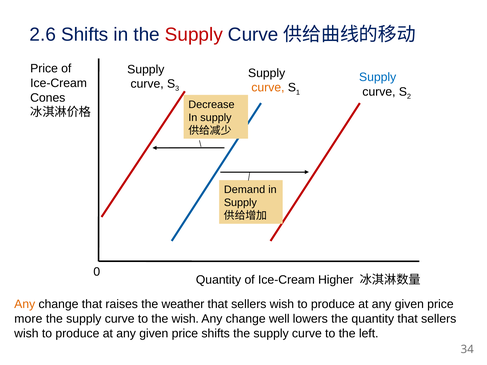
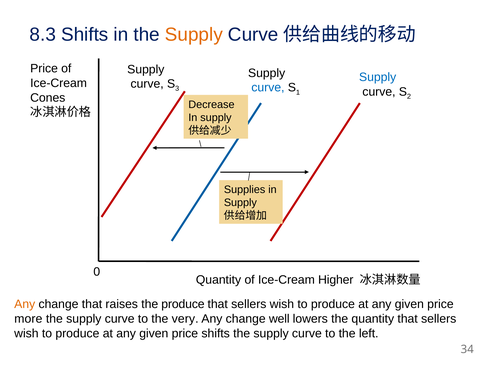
2.6: 2.6 -> 8.3 (43, 35)
Supply colour: red -> orange (194, 35)
curve colour: orange -> blue (268, 88)
Demand: Demand -> Supplies (245, 190)
the weather: weather -> produce (183, 304)
the wish: wish -> very (185, 319)
